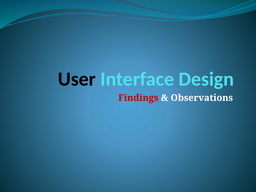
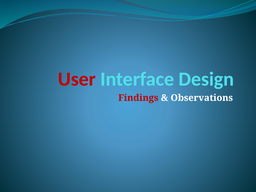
User colour: black -> red (77, 79)
